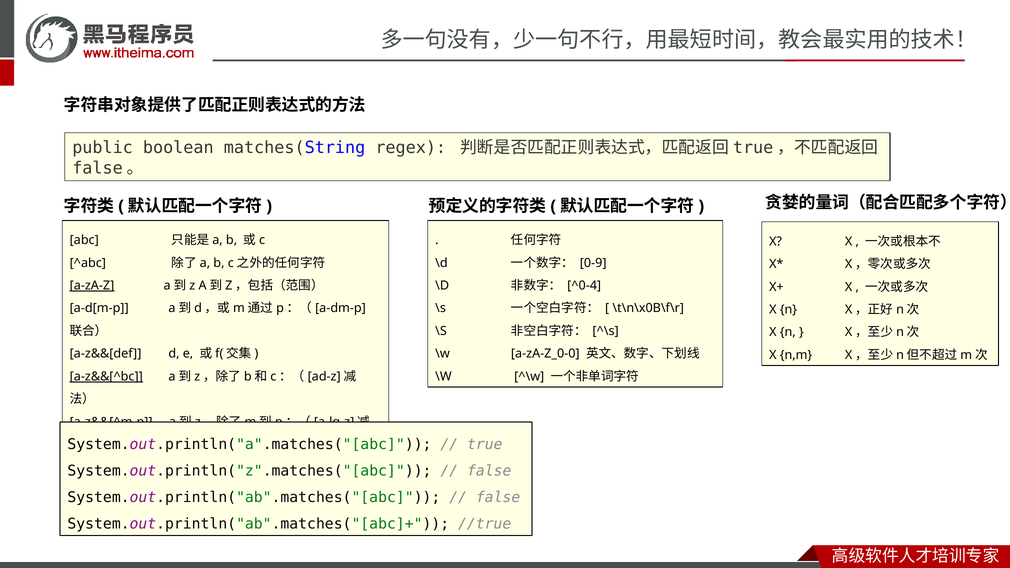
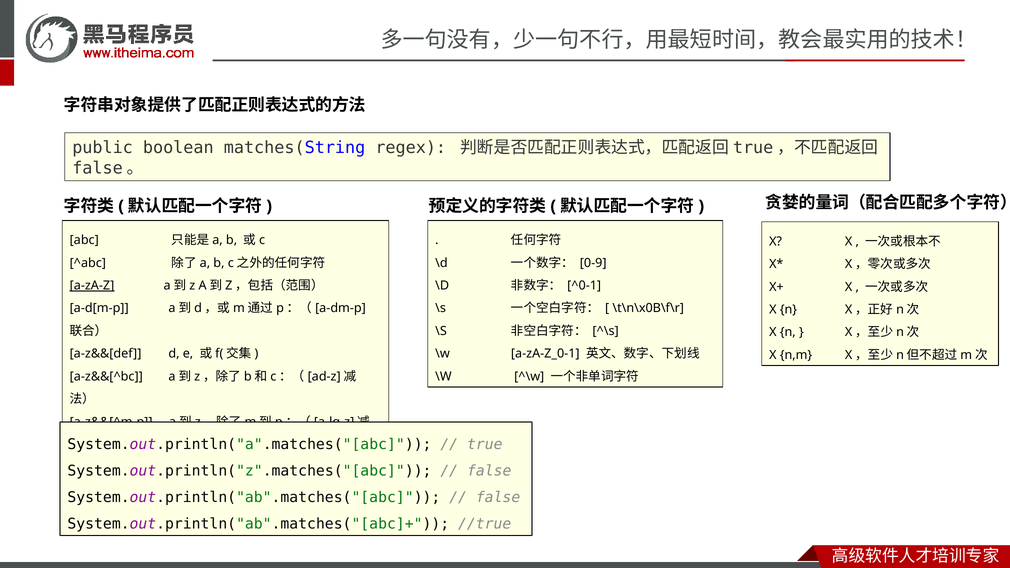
^0-4: ^0-4 -> ^0-1 (584, 286)
a-zA-Z_0-0: a-zA-Z_0-0 -> a-zA-Z_0-1 (545, 354)
a-z&&[^bc underline: present -> none (106, 377)
